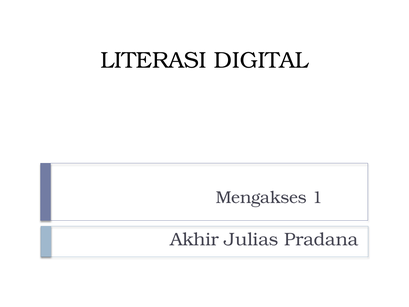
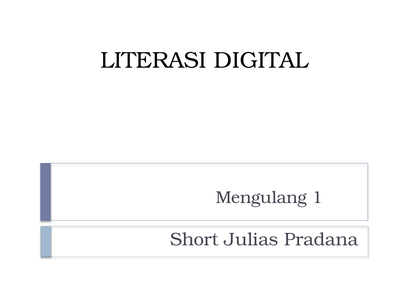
Mengakses: Mengakses -> Mengulang (261, 197)
Akhir: Akhir -> Short (194, 239)
